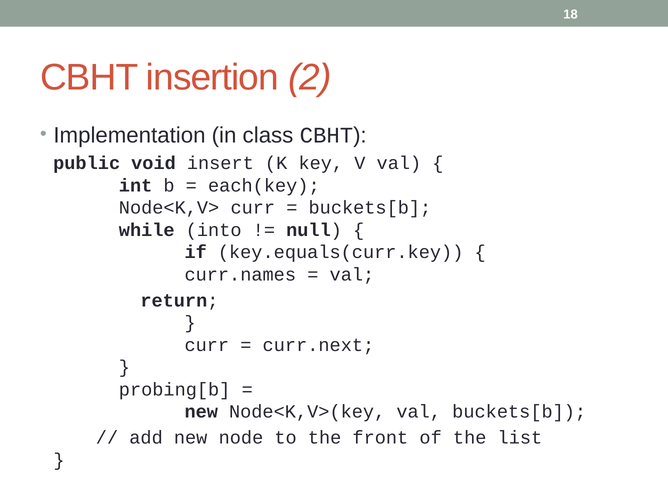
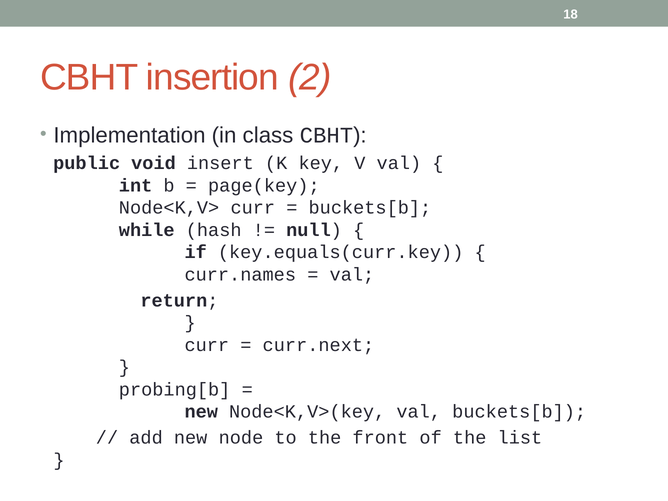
each(key: each(key -> page(key (264, 185)
into: into -> hash (214, 230)
